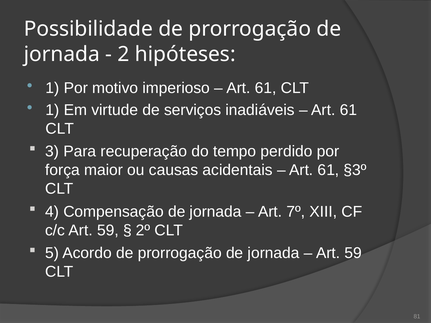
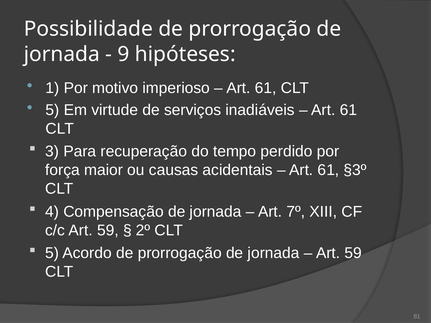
2: 2 -> 9 (123, 54)
1: 1 -> 5 (53, 110)
